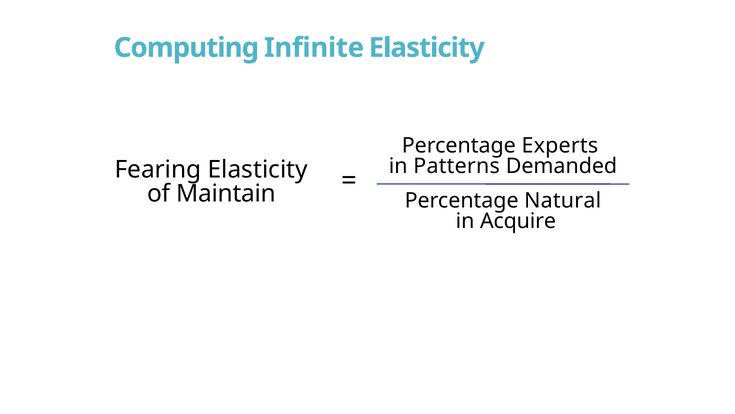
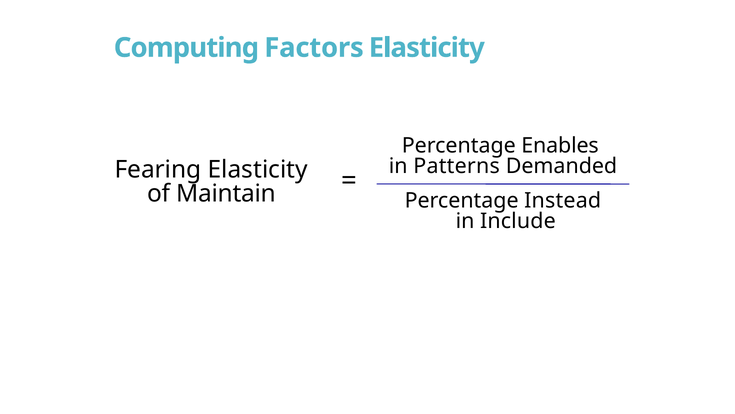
Infinite: Infinite -> Factors (314, 48)
Experts: Experts -> Enables (560, 145)
Natural: Natural -> Instead (563, 200)
Acquire: Acquire -> Include (518, 221)
